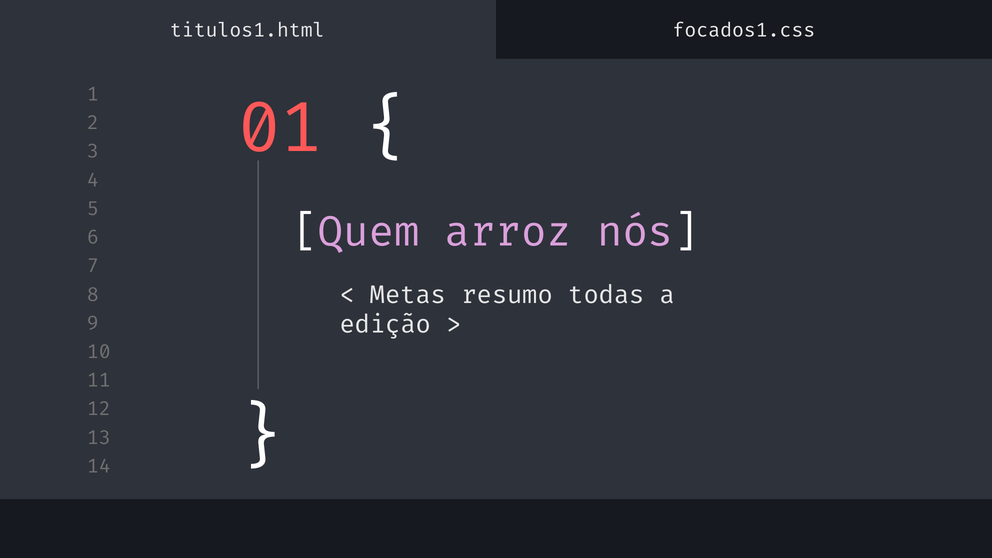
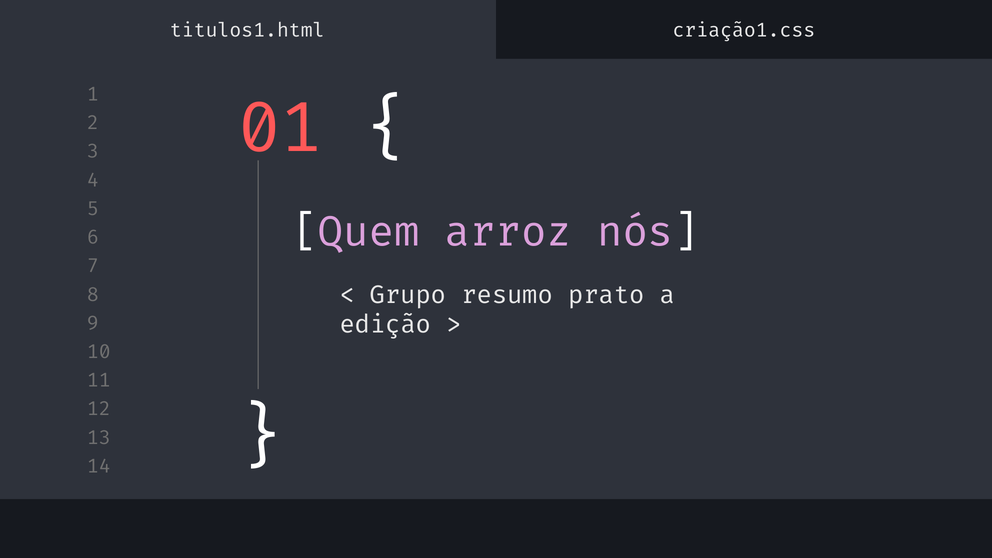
focados1.css: focados1.css -> criação1.css (744, 31)
Metas: Metas -> Grupo (408, 295)
todas: todas -> prato (606, 295)
